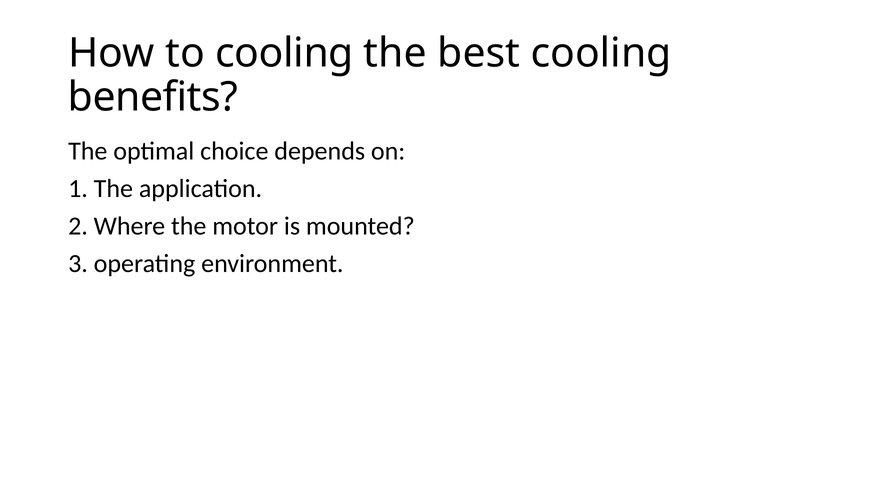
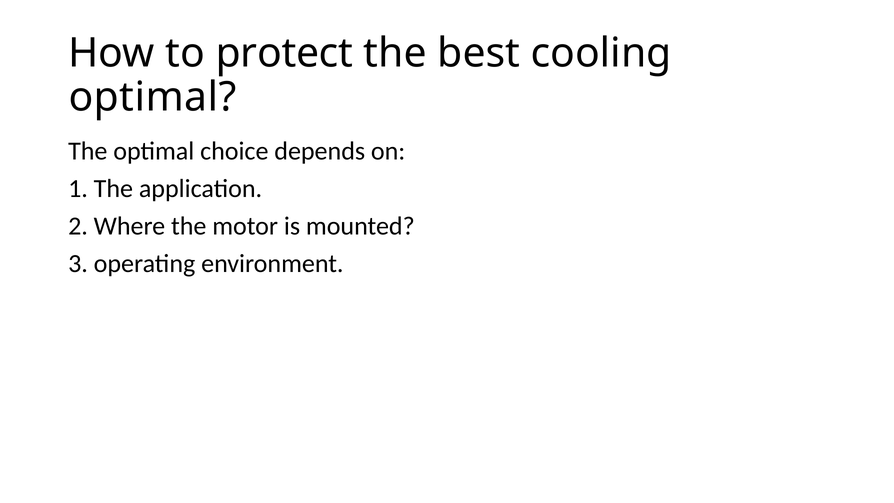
to cooling: cooling -> protect (284, 53)
benefits: benefits -> optimal (153, 97)
